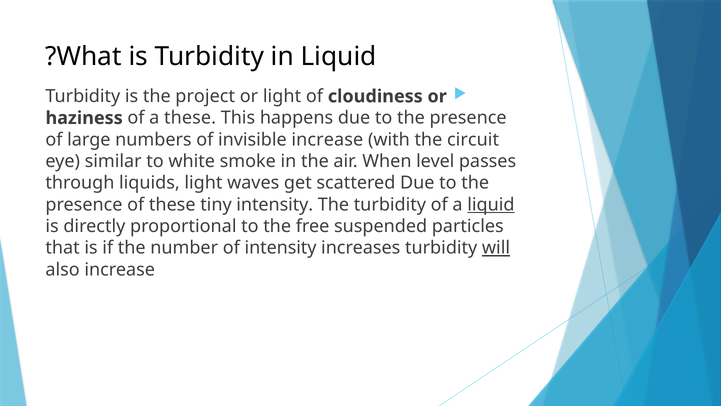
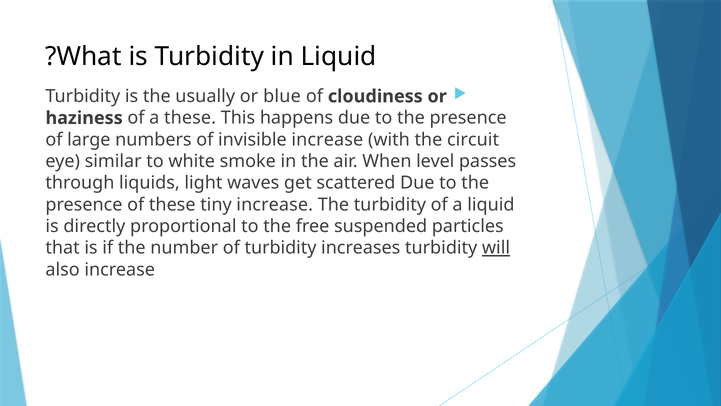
project: project -> usually (205, 96)
or light: light -> blue (282, 96)
tiny intensity: intensity -> increase (275, 204)
liquid underline: present -> none (491, 204)
of intensity: intensity -> turbidity (281, 248)
